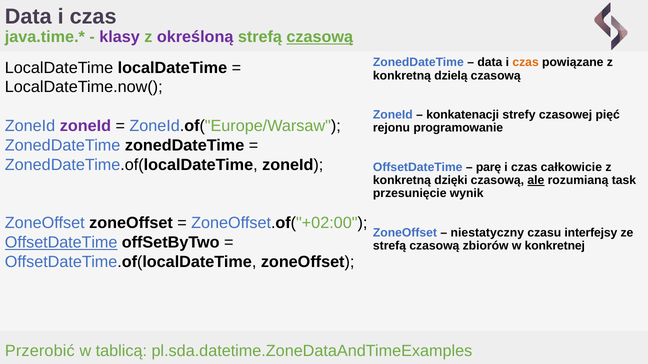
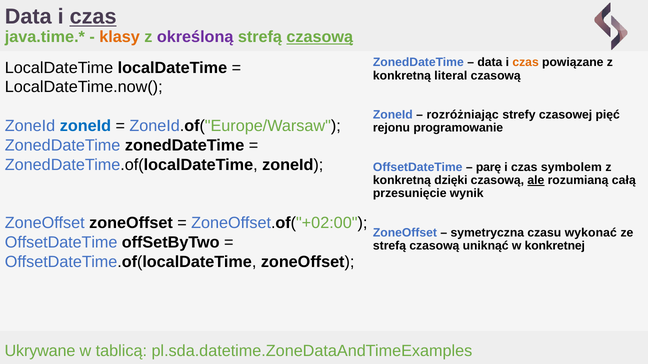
czas underline: none -> present (93, 17)
klasy colour: purple -> orange (120, 37)
dzielą: dzielą -> literal (451, 76)
konkatenacji: konkatenacji -> rozróżniając (463, 115)
zoneId colour: purple -> blue (85, 126)
całkowicie: całkowicie -> symbolem (571, 167)
task: task -> całą (624, 181)
niestatyczny: niestatyczny -> symetryczna (487, 233)
interfejsy: interfejsy -> wykonać (591, 233)
OffsetDateTime underline: present -> none (61, 243)
zbiorów: zbiorów -> uniknąć (486, 246)
Przerobić: Przerobić -> Ukrywane (40, 352)
